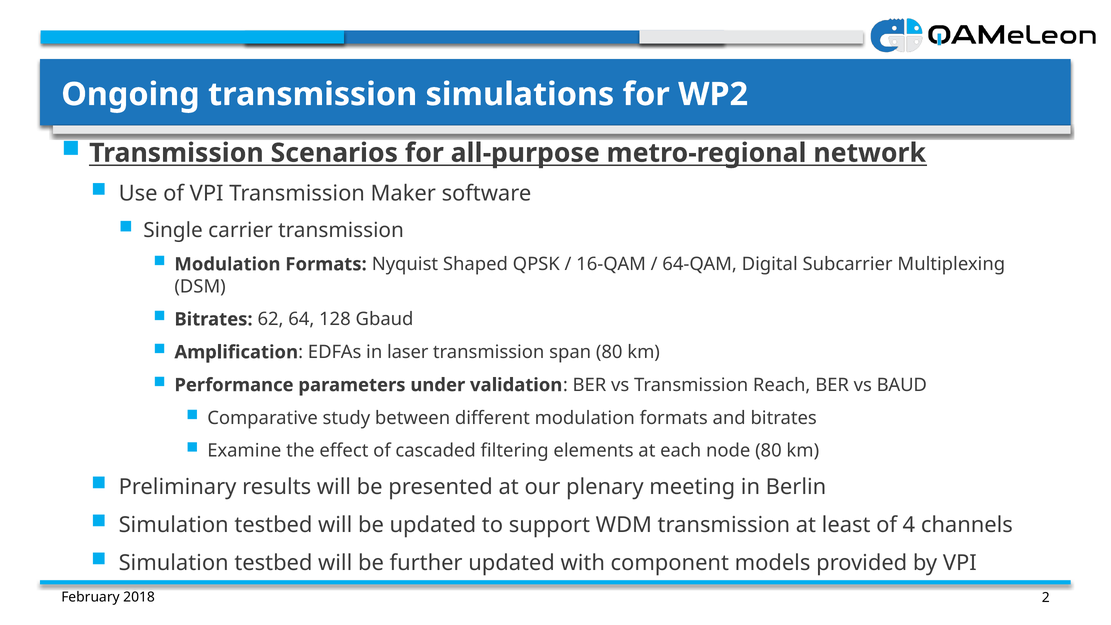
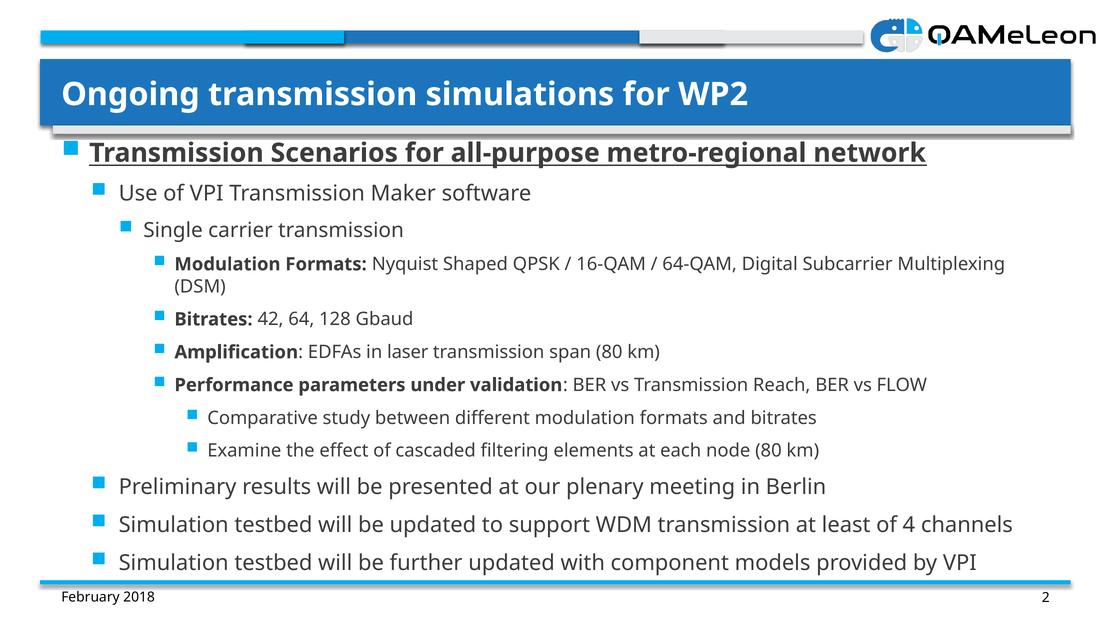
62: 62 -> 42 (271, 319)
BAUD: BAUD -> FLOW (902, 385)
